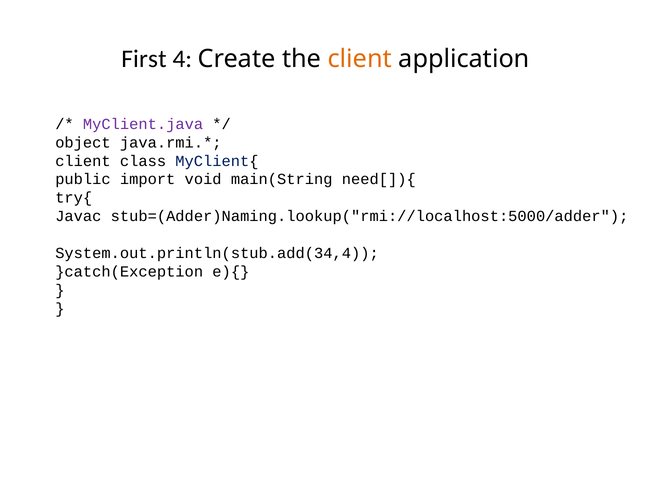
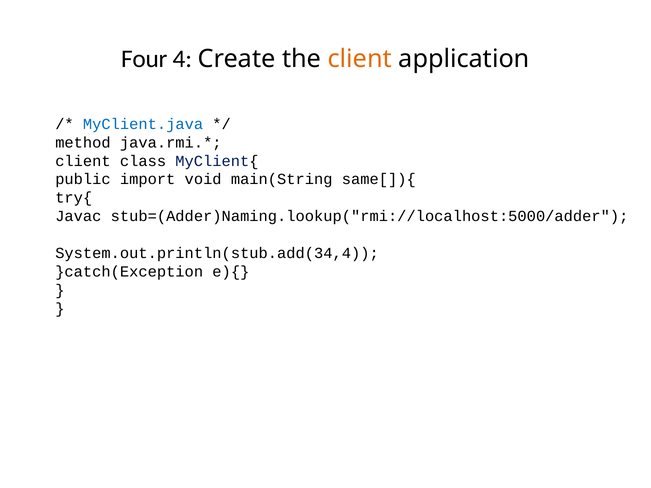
First: First -> Four (144, 59)
MyClient.java colour: purple -> blue (143, 124)
object: object -> method (83, 143)
need[]){: need[]){ -> same[]){ (379, 180)
